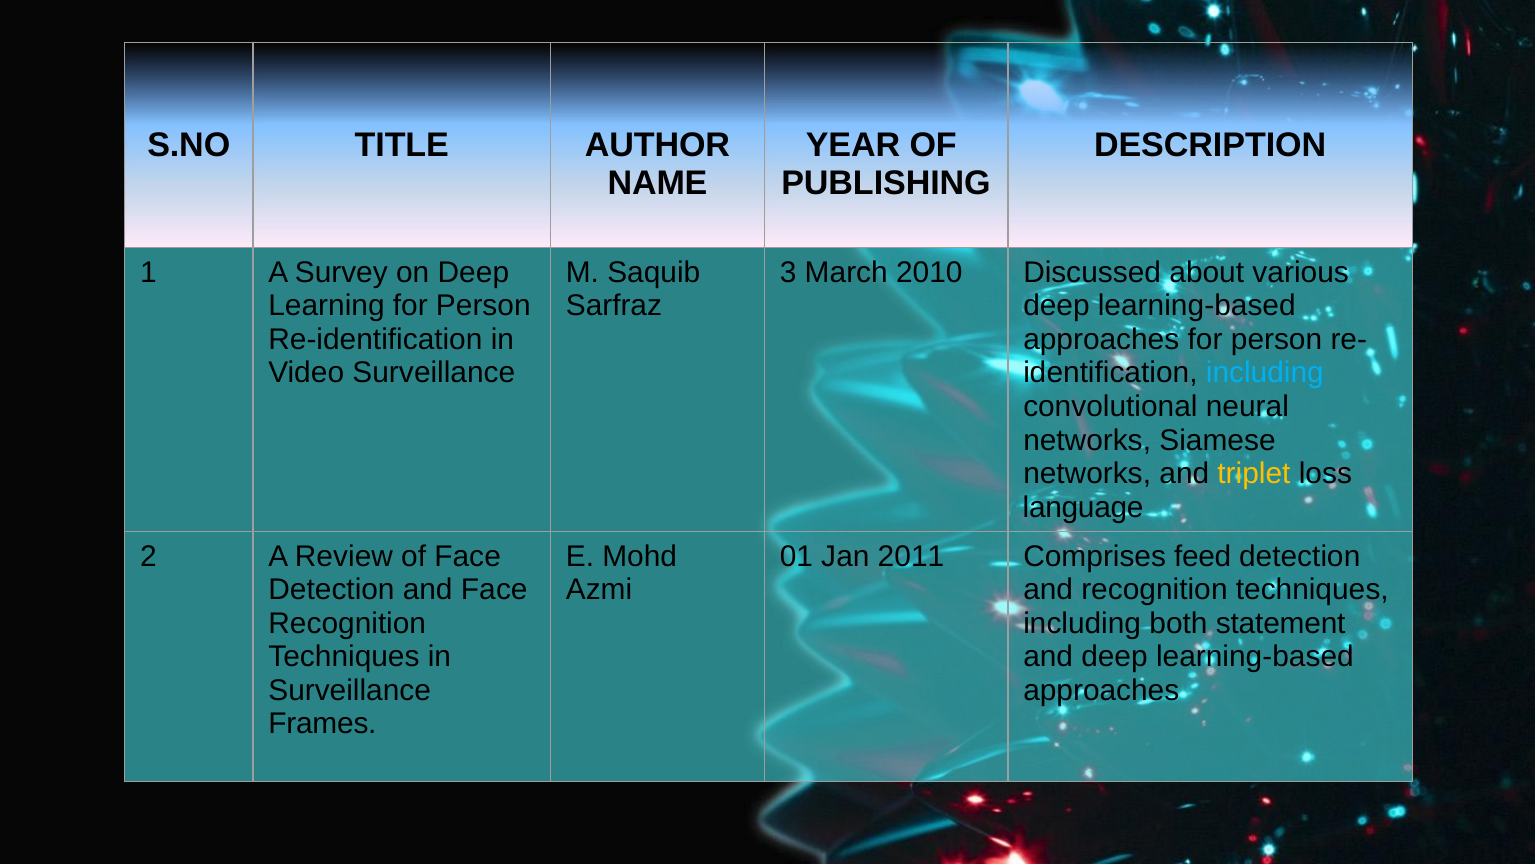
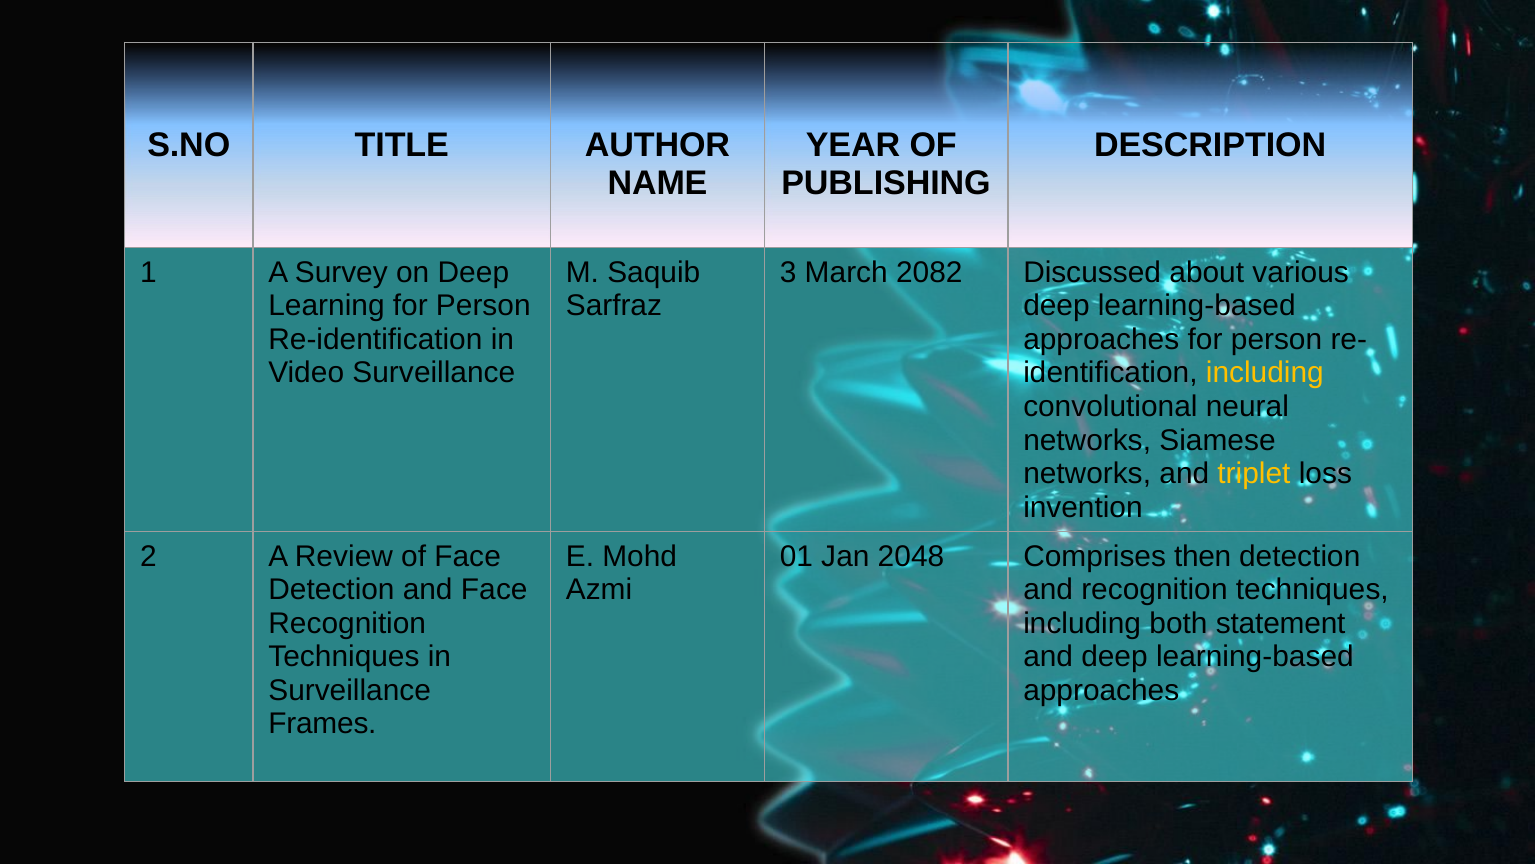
2010: 2010 -> 2082 (929, 272)
including colour: light blue -> yellow (1265, 373)
language: language -> invention (1083, 507)
2011: 2011 -> 2048 (911, 556)
feed: feed -> then (1203, 556)
